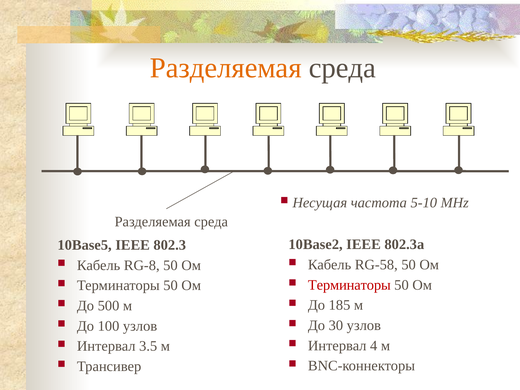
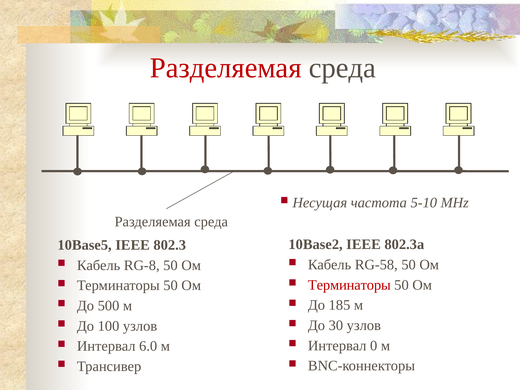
Разделяемая colour: orange -> red (226, 68)
4: 4 -> 0 (374, 346)
3.5: 3.5 -> 6.0 (148, 346)
